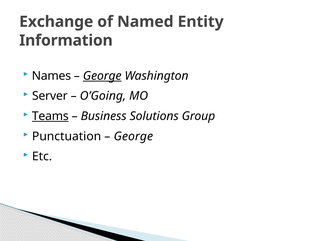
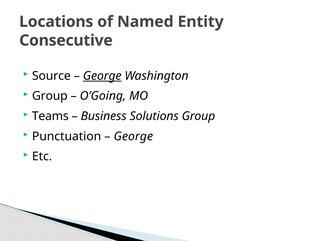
Exchange: Exchange -> Locations (56, 22)
Information: Information -> Consecutive (66, 40)
Names: Names -> Source (51, 76)
Server: Server -> Group (50, 96)
Teams underline: present -> none (50, 116)
